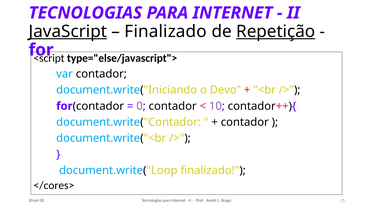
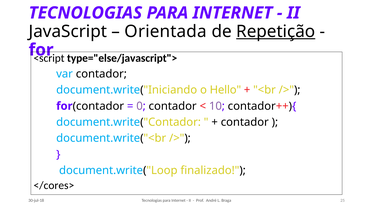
JavaScript underline: present -> none (68, 31)
Finalizado: Finalizado -> Orientada (166, 31)
Devo: Devo -> Hello (225, 90)
